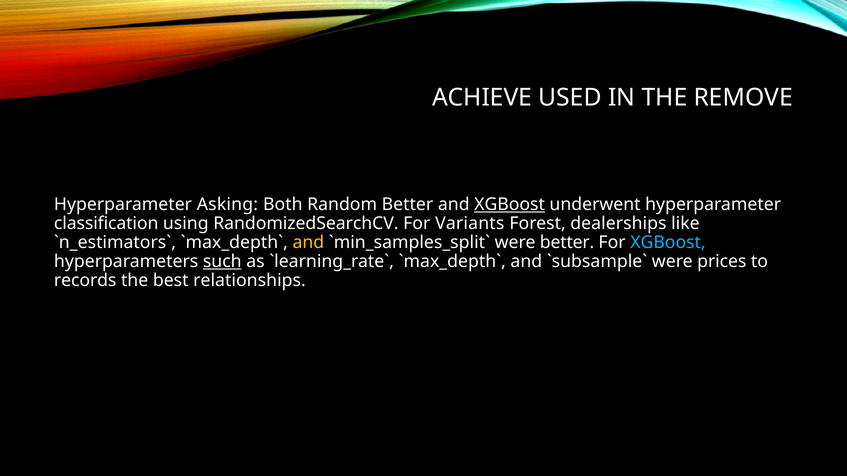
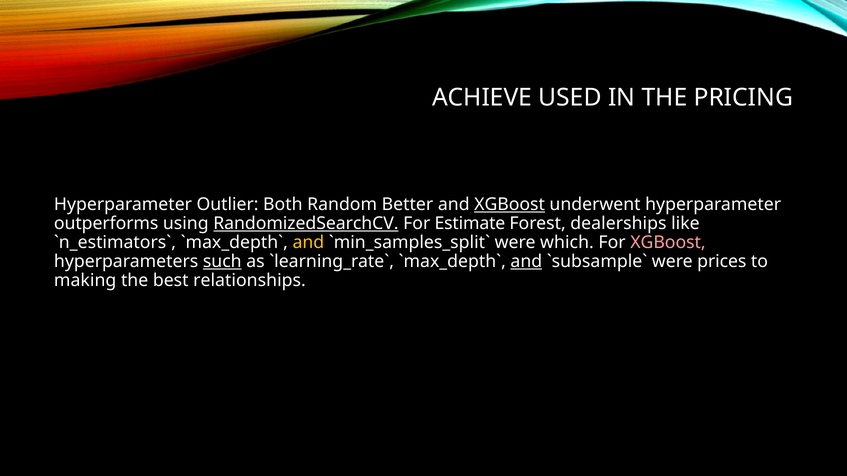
REMOVE: REMOVE -> PRICING (743, 98)
Asking: Asking -> Outlier (228, 205)
classification: classification -> outperforms (106, 224)
RandomizedSearchCV underline: none -> present (306, 224)
Variants: Variants -> Estimate (470, 224)
were better: better -> which (567, 243)
XGBoost colour: light blue -> pink (668, 243)
and underline: none -> present (526, 262)
records: records -> making (85, 281)
